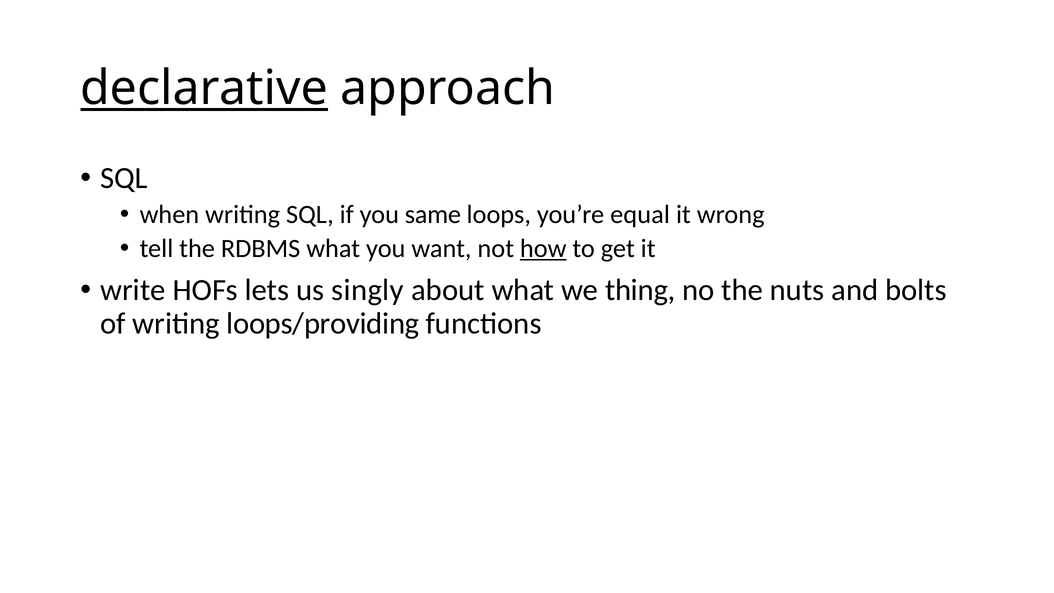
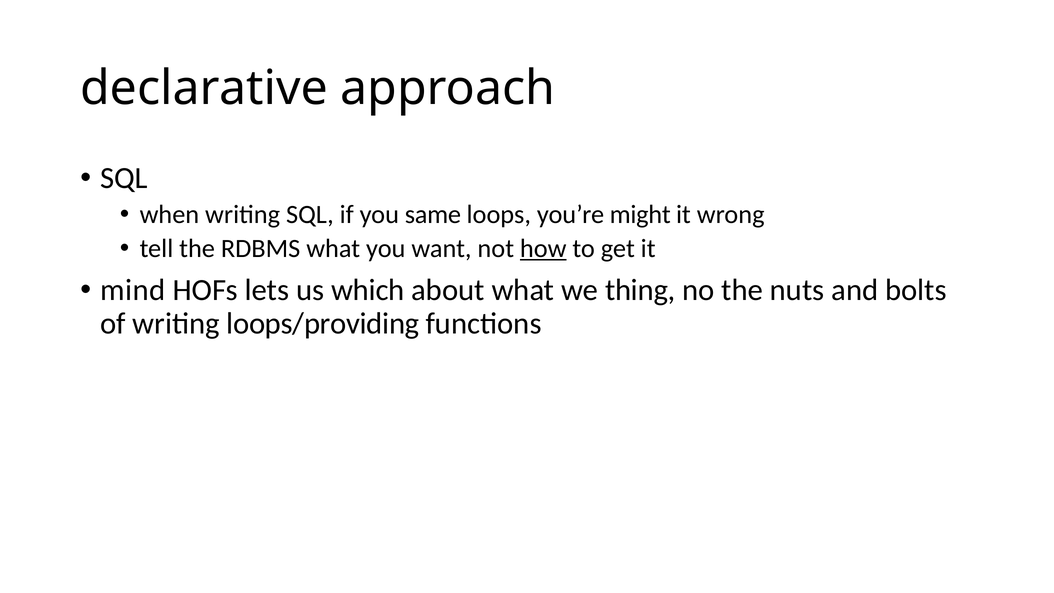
declarative underline: present -> none (204, 89)
equal: equal -> might (640, 215)
write: write -> mind (133, 290)
singly: singly -> which (368, 290)
